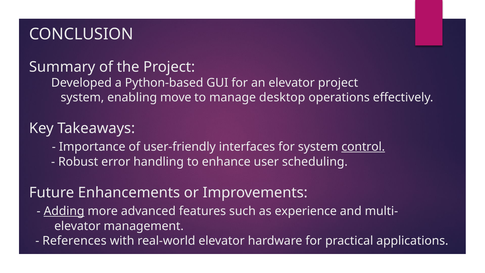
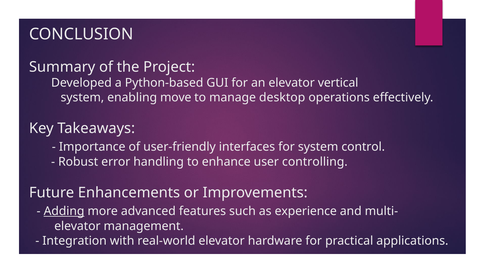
elevator project: project -> vertical (338, 83)
control underline: present -> none (363, 147)
scheduling: scheduling -> controlling (315, 162)
References: References -> Integration (75, 241)
